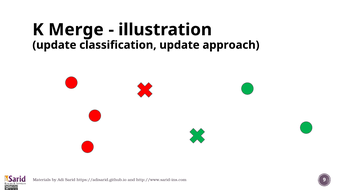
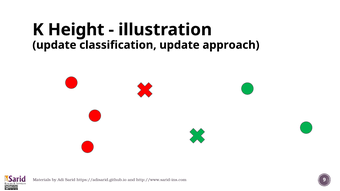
Merge: Merge -> Height (76, 30)
